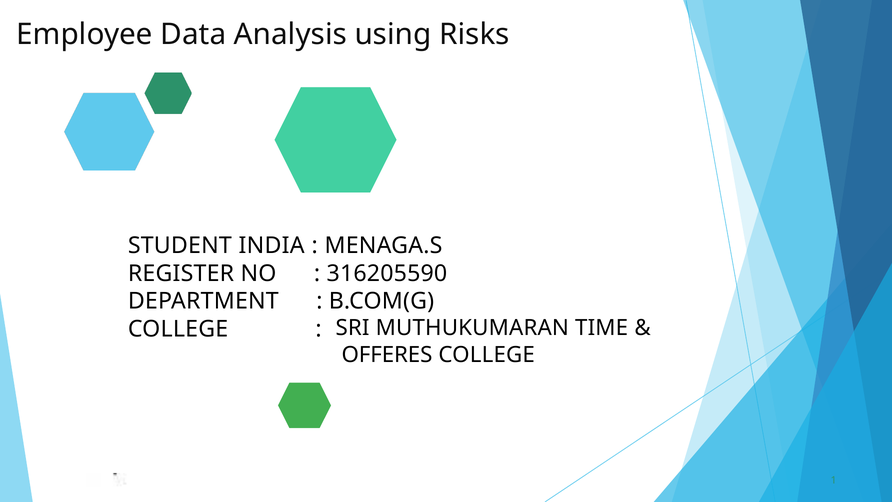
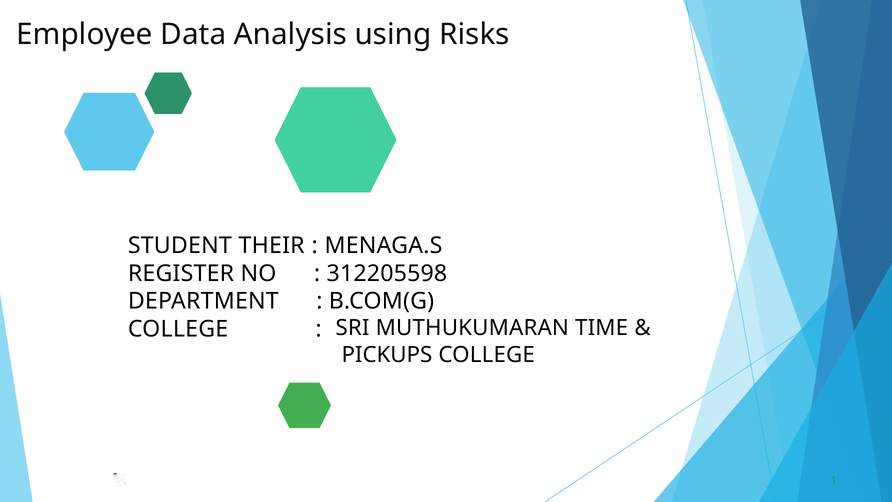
INDIA: INDIA -> THEIR (272, 245)
316205590: 316205590 -> 312205598 (387, 273)
OFFERES: OFFERES -> PICKUPS (387, 355)
